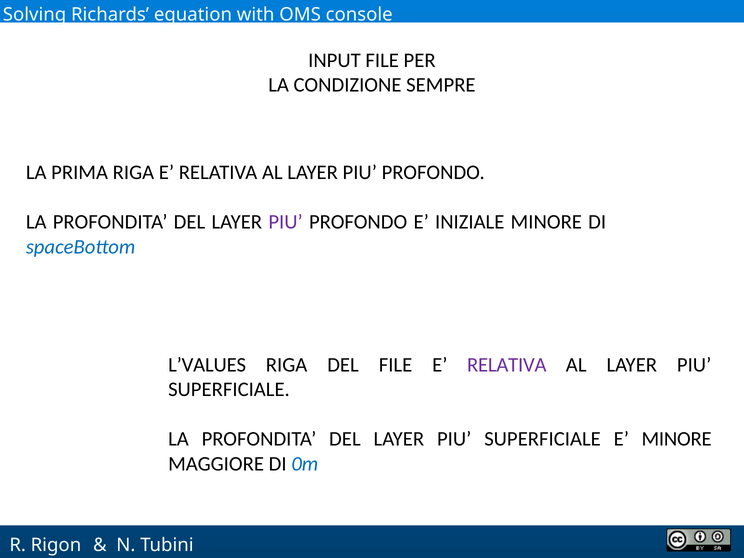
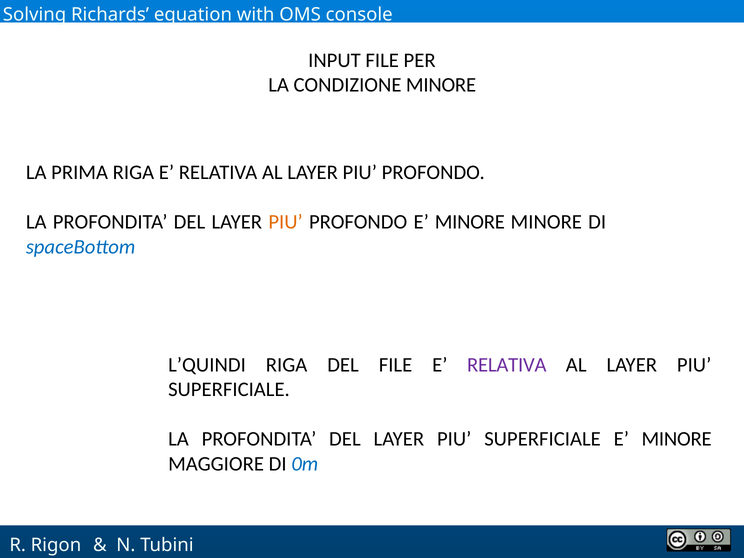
CONDIZIONE SEMPRE: SEMPRE -> MINORE (441, 85)
PIU colour: purple -> orange (286, 222)
PROFONDO E INIZIALE: INIZIALE -> MINORE (470, 222)
L’VALUES: L’VALUES -> L’QUINDI (207, 365)
